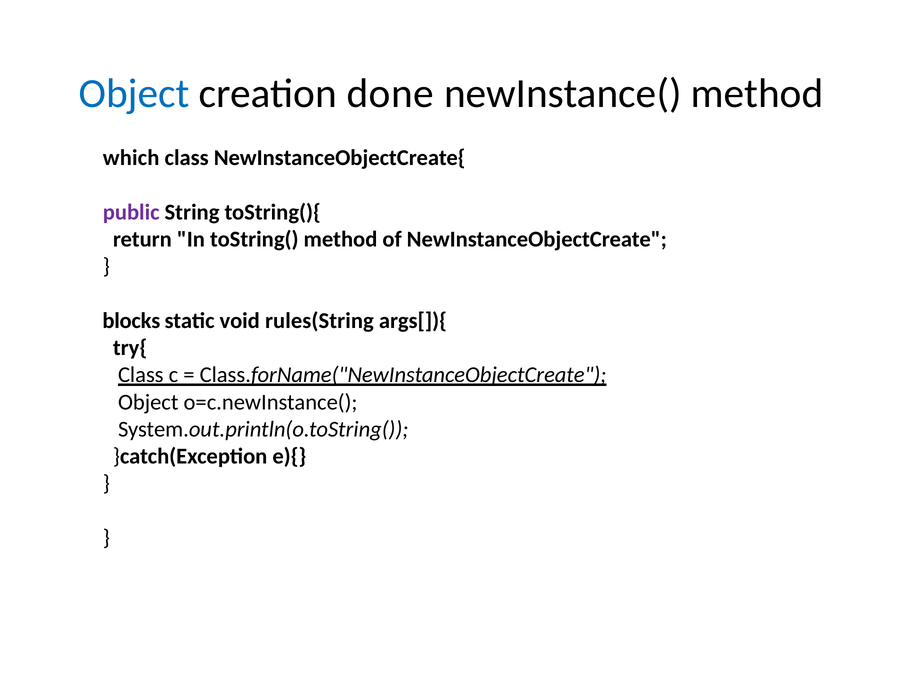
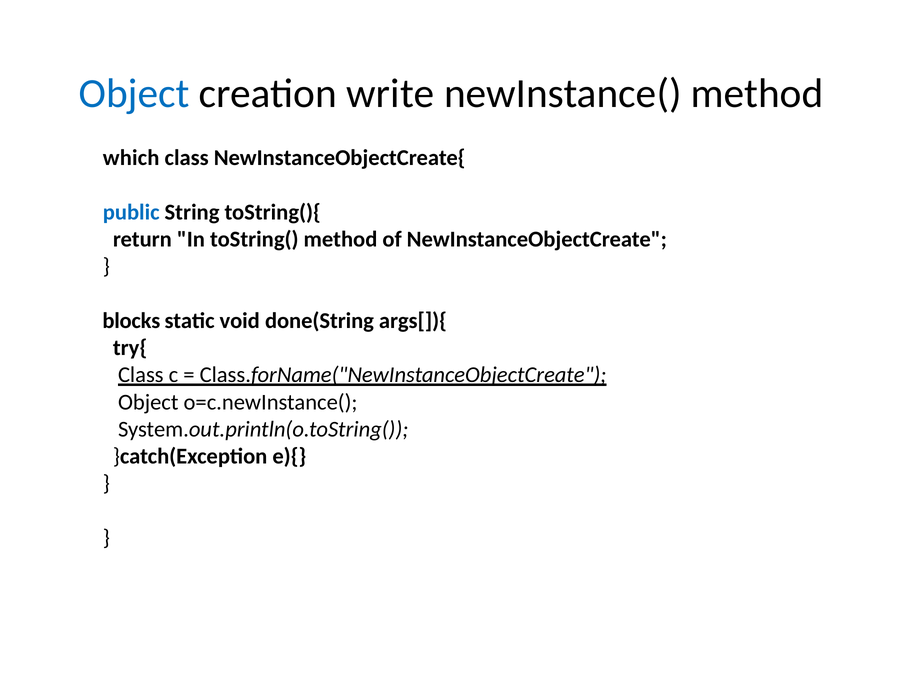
done: done -> write (390, 93)
public colour: purple -> blue (131, 212)
rules(String: rules(String -> done(String (319, 320)
